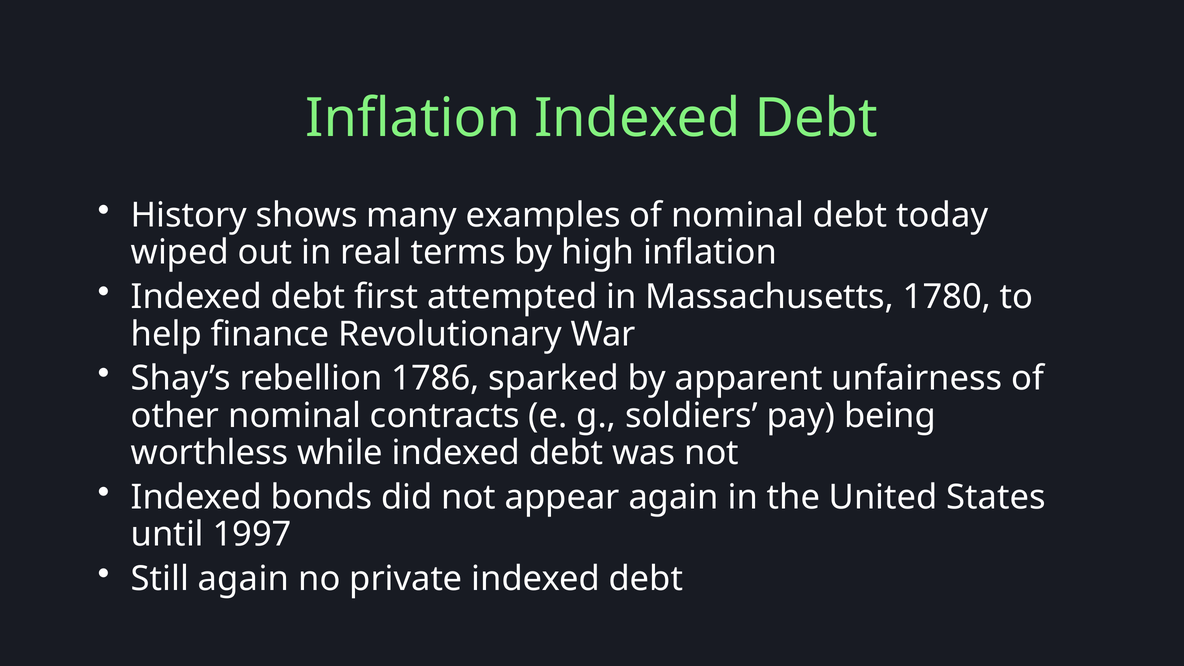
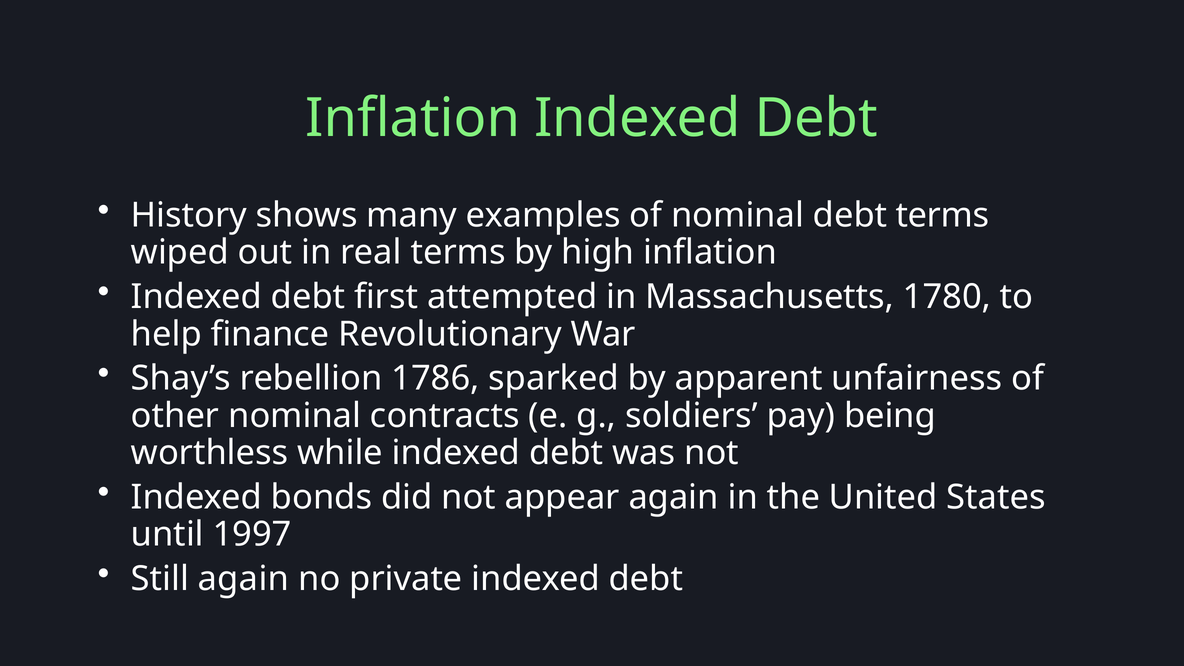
debt today: today -> terms (942, 215)
